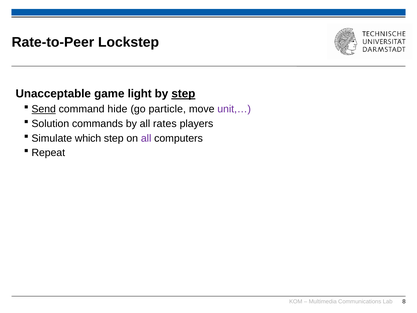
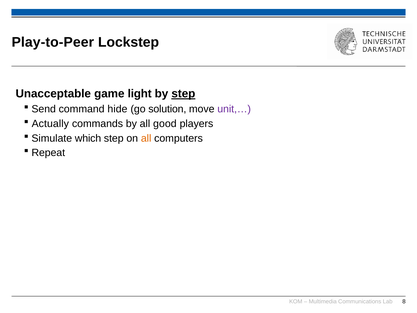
Rate-to-Peer: Rate-to-Peer -> Play-to-Peer (53, 42)
Send underline: present -> none (44, 109)
particle: particle -> solution (167, 109)
Solution: Solution -> Actually (50, 124)
rates: rates -> good (165, 124)
all colour: purple -> orange (146, 138)
